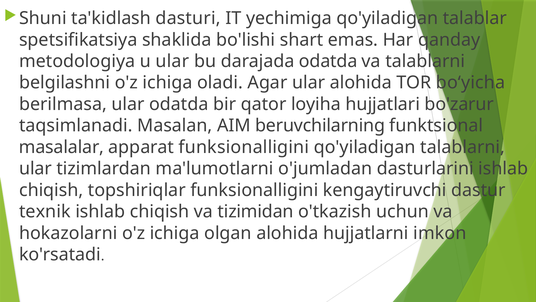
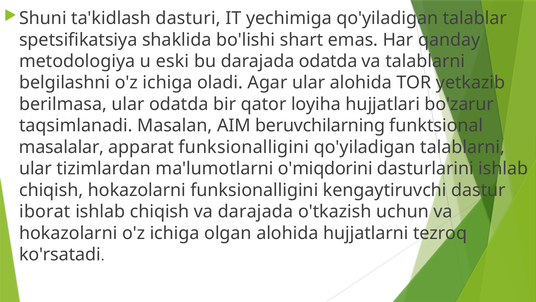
u ular: ular -> eski (172, 61)
boʻyicha: boʻyicha -> yetkazib (471, 83)
o'jumladan: o'jumladan -> o'miqdorini (325, 168)
chiqish topshiriqlar: topshiriqlar -> hokazolarni (137, 190)
texnik: texnik -> iborat (45, 211)
va tizimidan: tizimidan -> darajada (255, 211)
imkon: imkon -> tezroq (440, 233)
